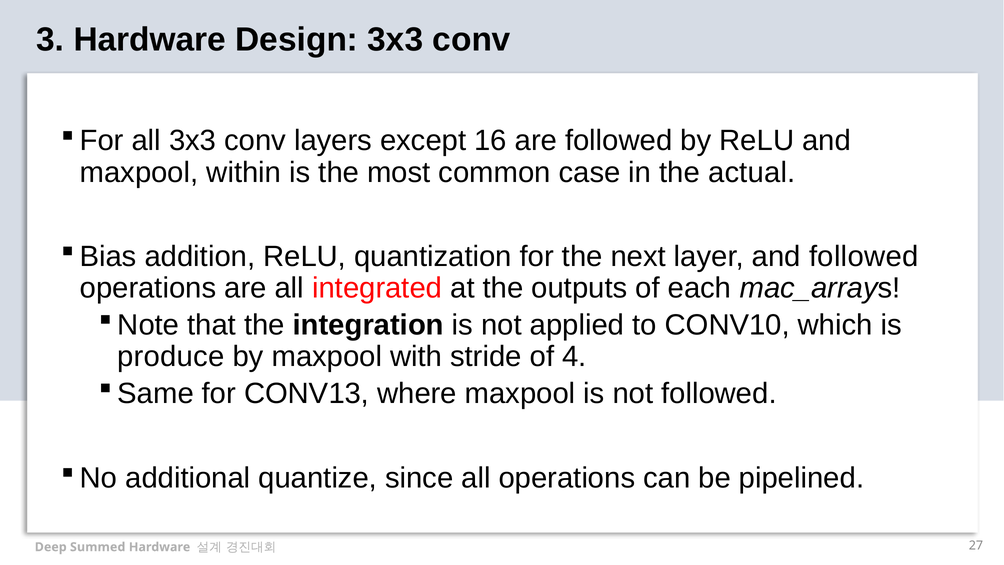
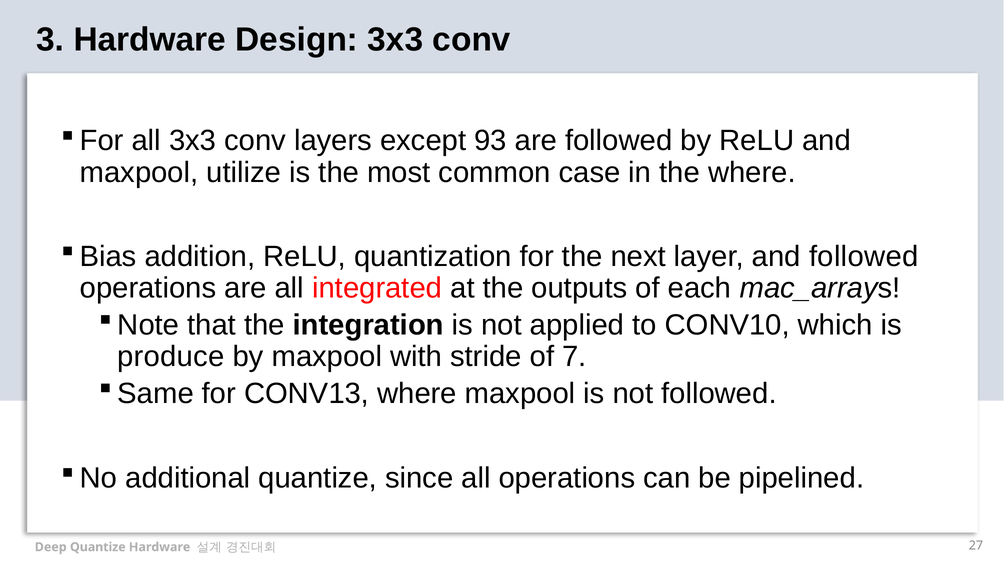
16: 16 -> 93 (490, 141)
within: within -> utilize (244, 172)
the actual: actual -> where (752, 172)
4: 4 -> 7 (574, 357)
Deep Summed: Summed -> Quantize (98, 547)
